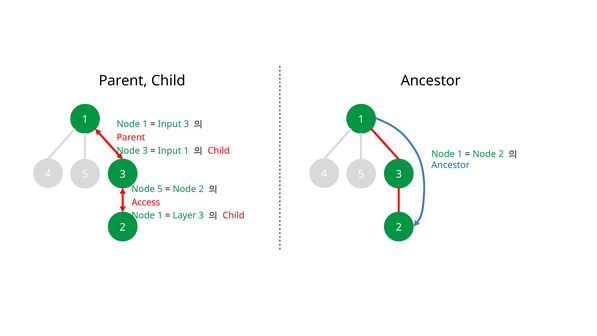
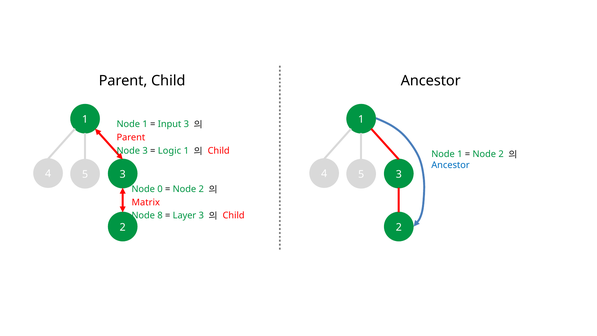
Input: Input -> Logic (169, 151)
Node 5: 5 -> 0 (160, 189)
Access: Access -> Matrix (146, 202)
1: 1 -> 8 (160, 215)
